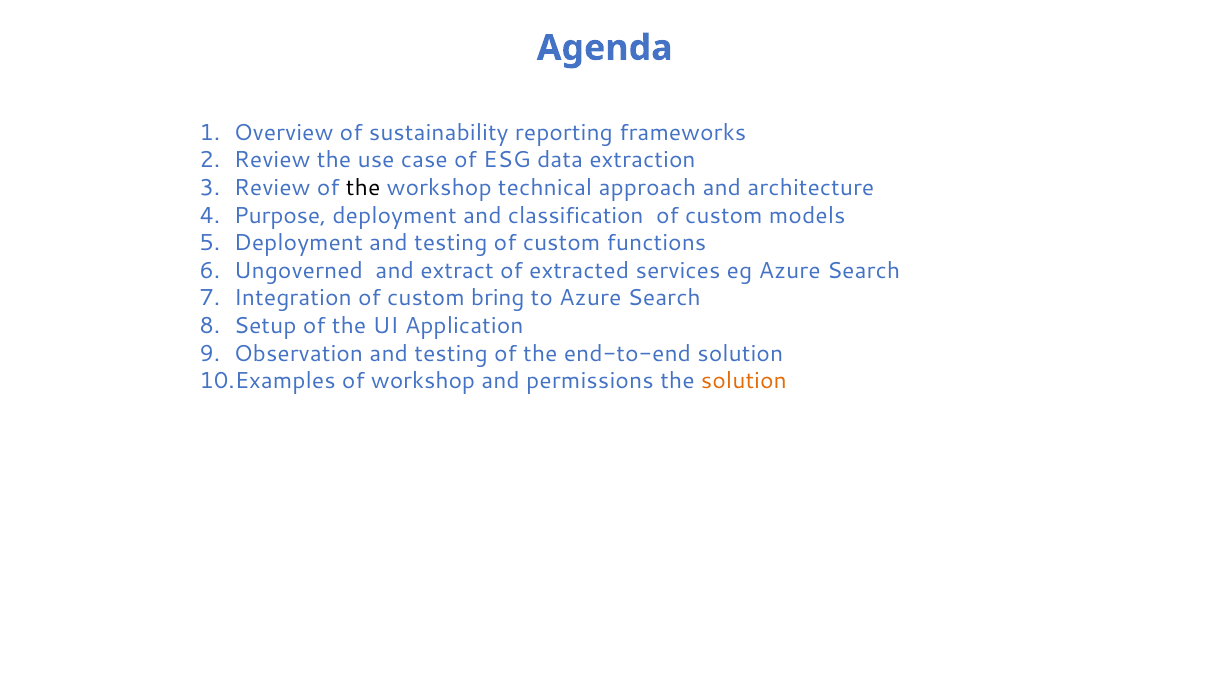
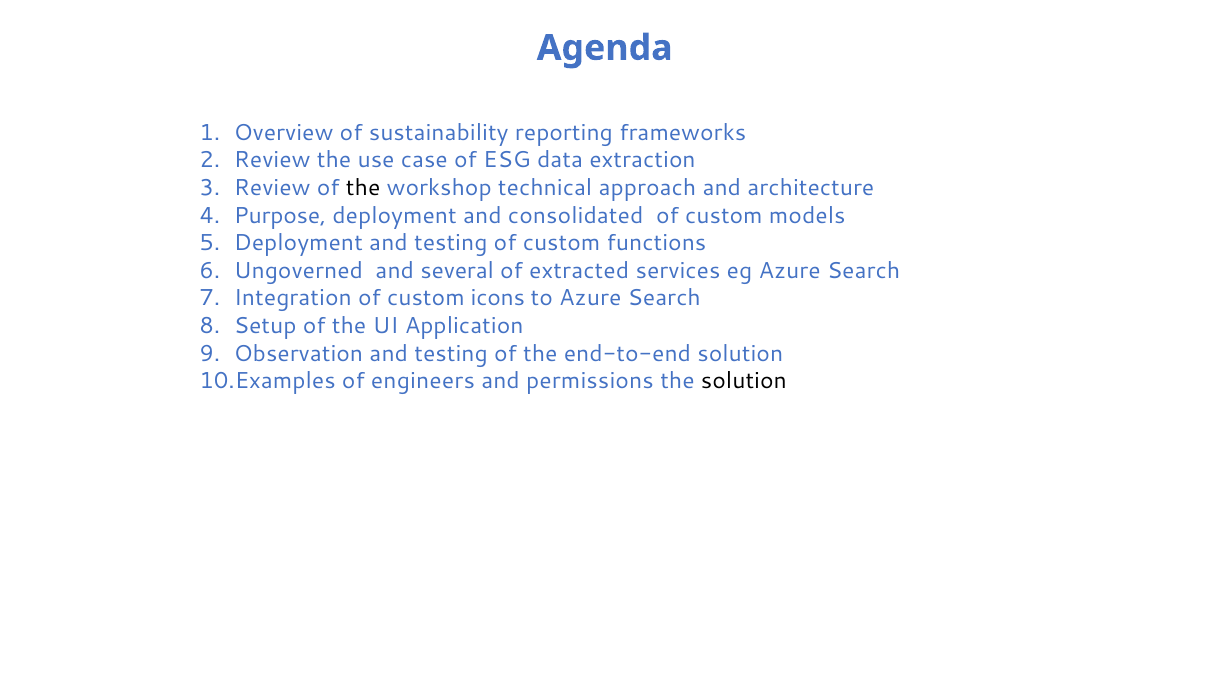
classification: classification -> consolidated (576, 216)
extract: extract -> several (457, 271)
bring: bring -> icons (498, 298)
of workshop: workshop -> engineers (423, 381)
solution colour: orange -> black (744, 381)
